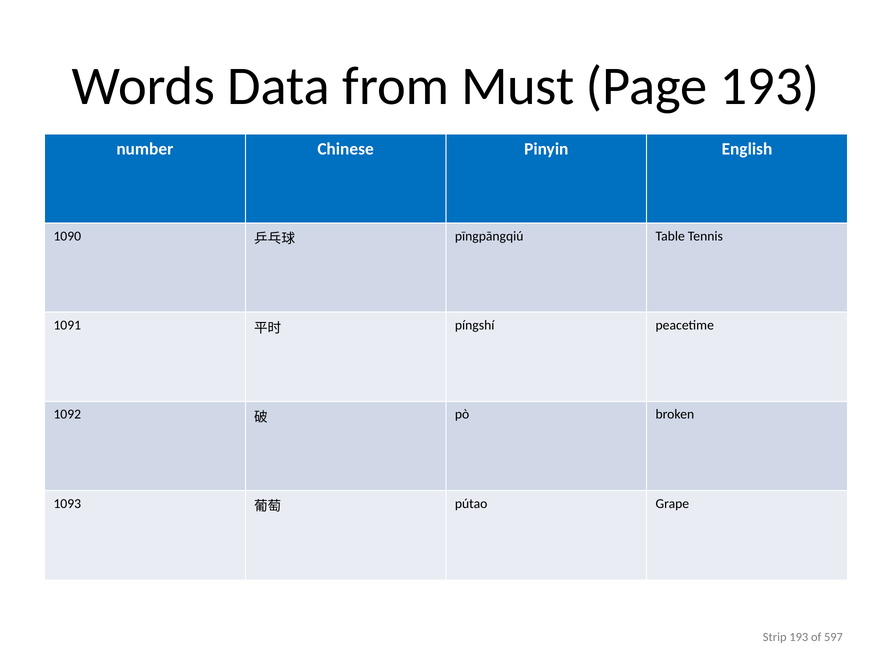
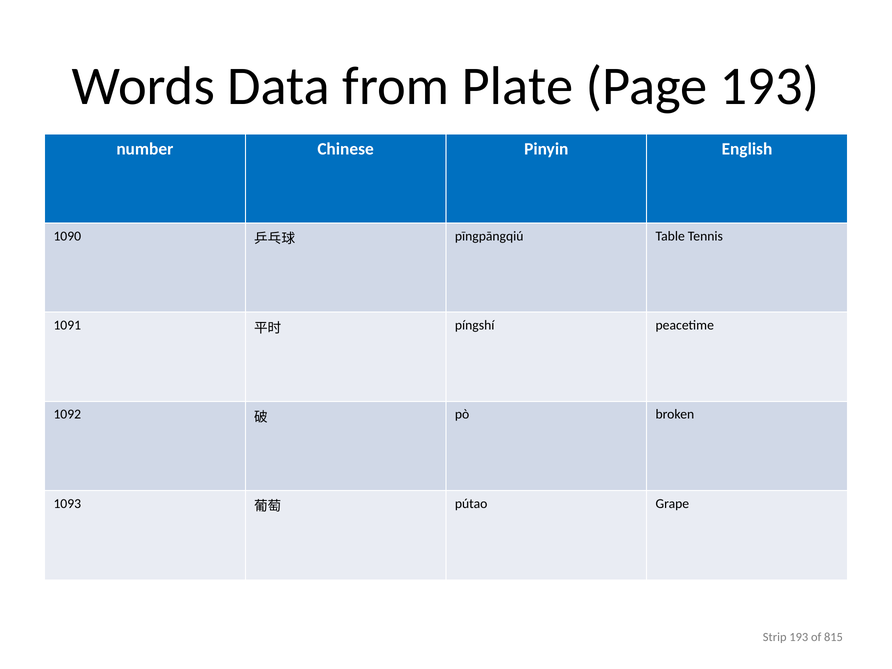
Must: Must -> Plate (517, 86)
597: 597 -> 815 (833, 637)
